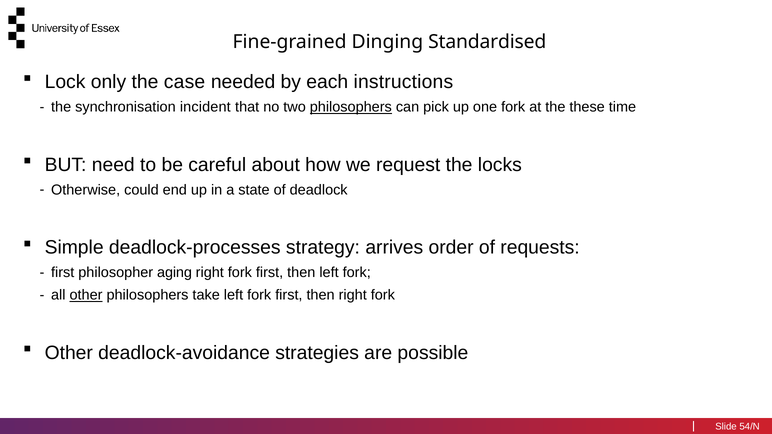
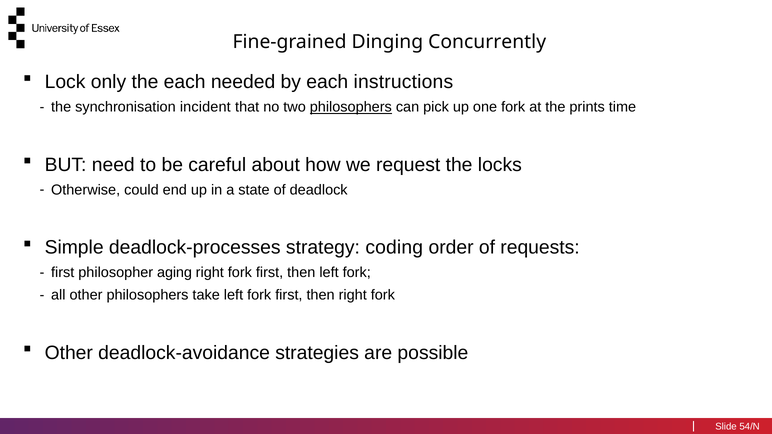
Standardised: Standardised -> Concurrently (487, 42)
the case: case -> each (185, 82)
these: these -> prints (587, 107)
arrives: arrives -> coding (394, 248)
other underline: present -> none (86, 295)
